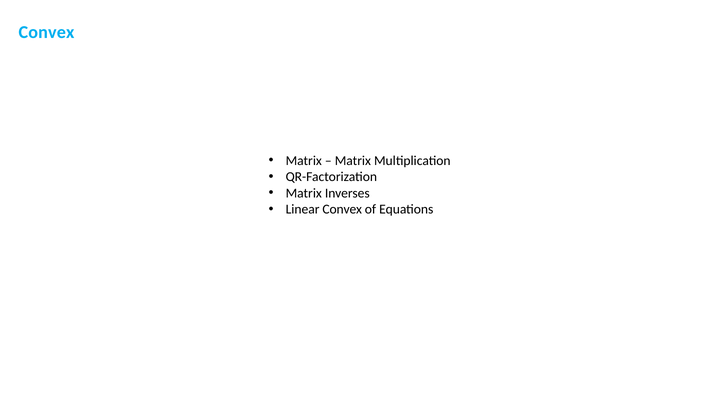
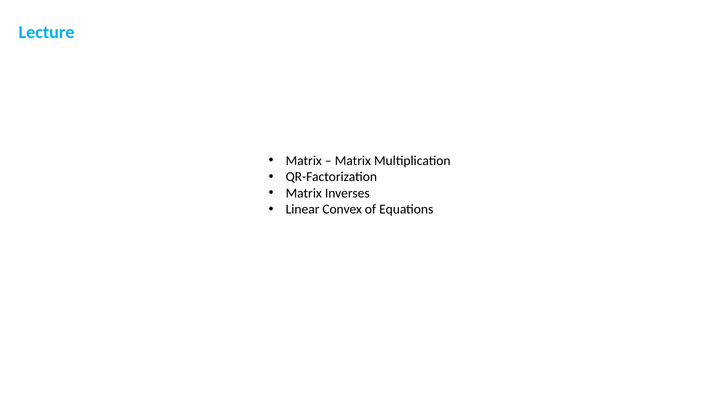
Convex: Convex -> Lecture (47, 32)
